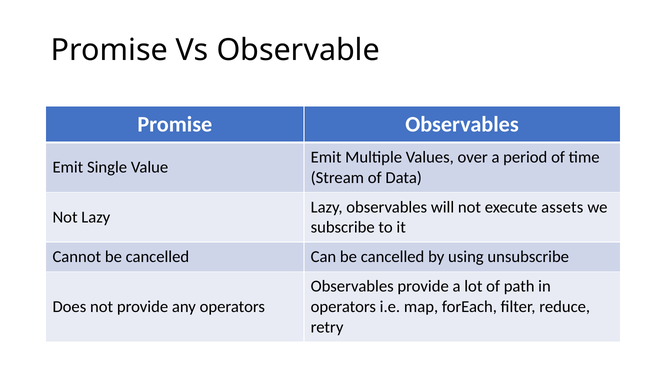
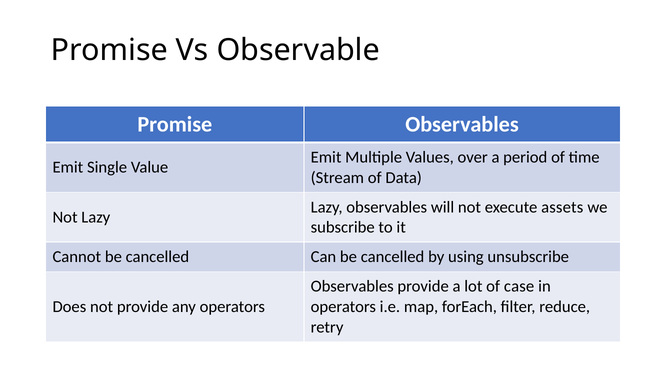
path: path -> case (519, 287)
